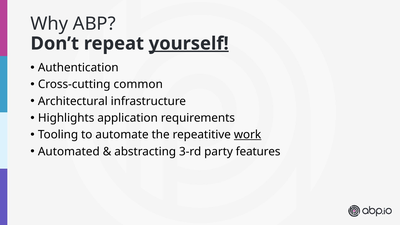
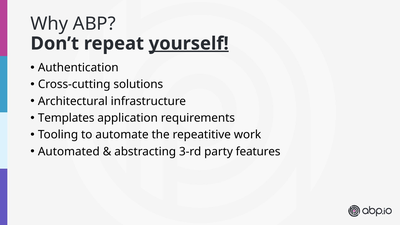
common: common -> solutions (138, 84)
Highlights: Highlights -> Templates (66, 118)
work underline: present -> none (248, 135)
